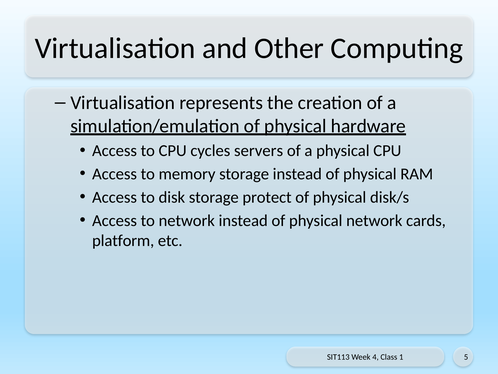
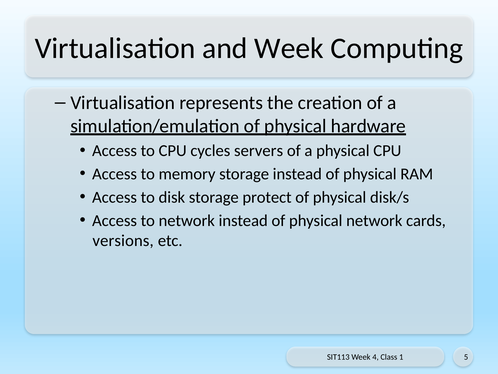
and Other: Other -> Week (289, 48)
platform: platform -> versions (123, 240)
